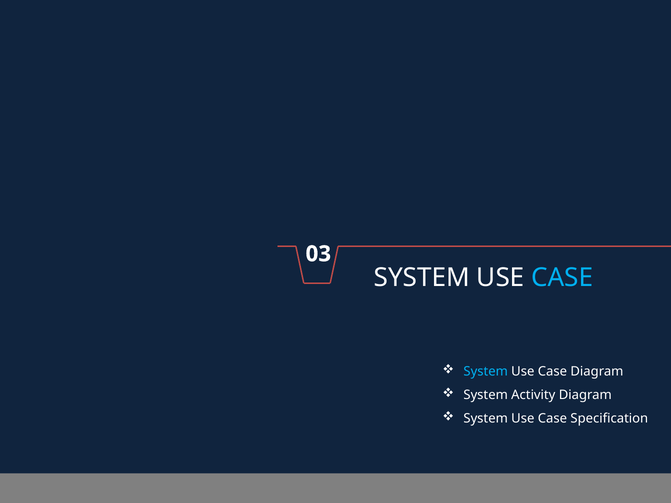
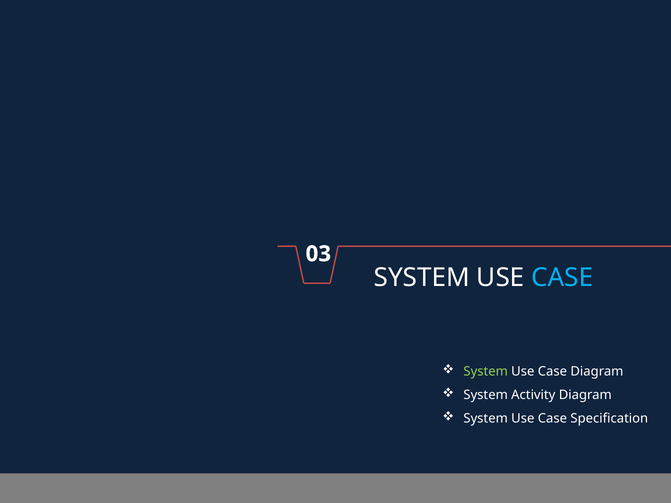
System colour: light blue -> light green (486, 372)
